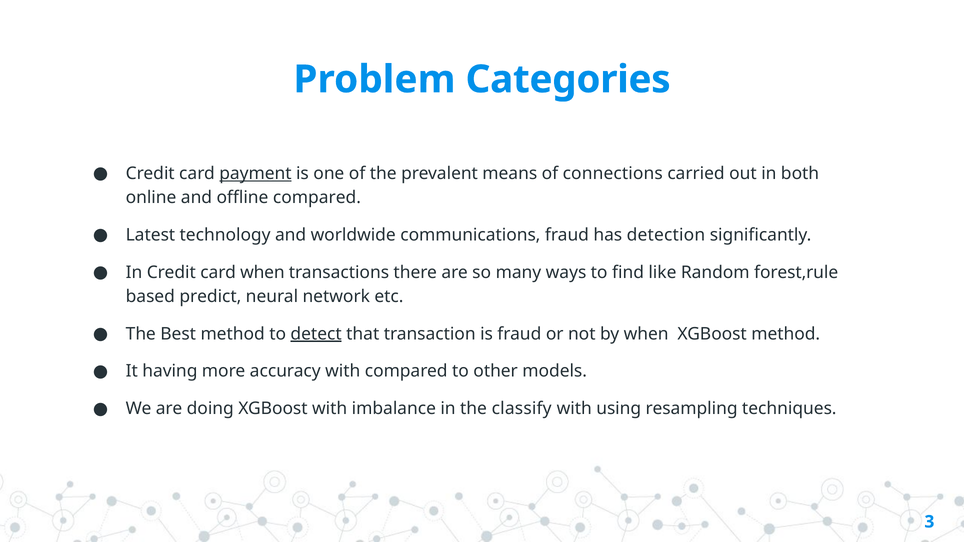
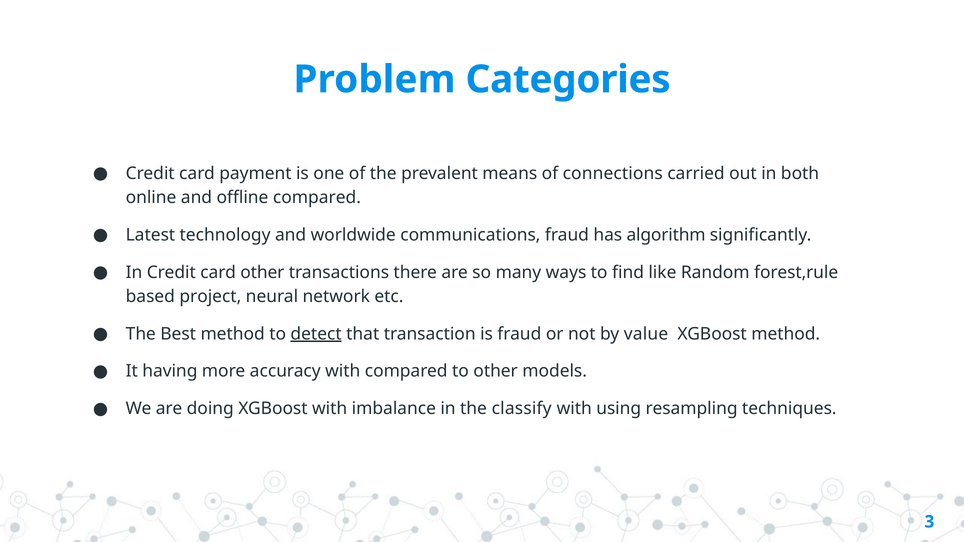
payment underline: present -> none (255, 174)
detection: detection -> algorithm (666, 235)
card when: when -> other (262, 272)
predict: predict -> project (210, 297)
by when: when -> value (646, 334)
